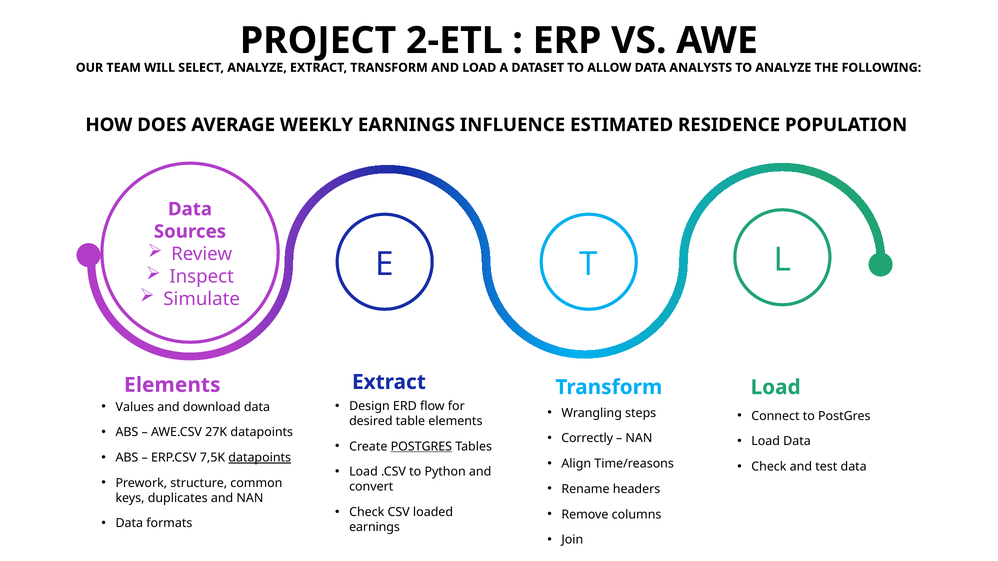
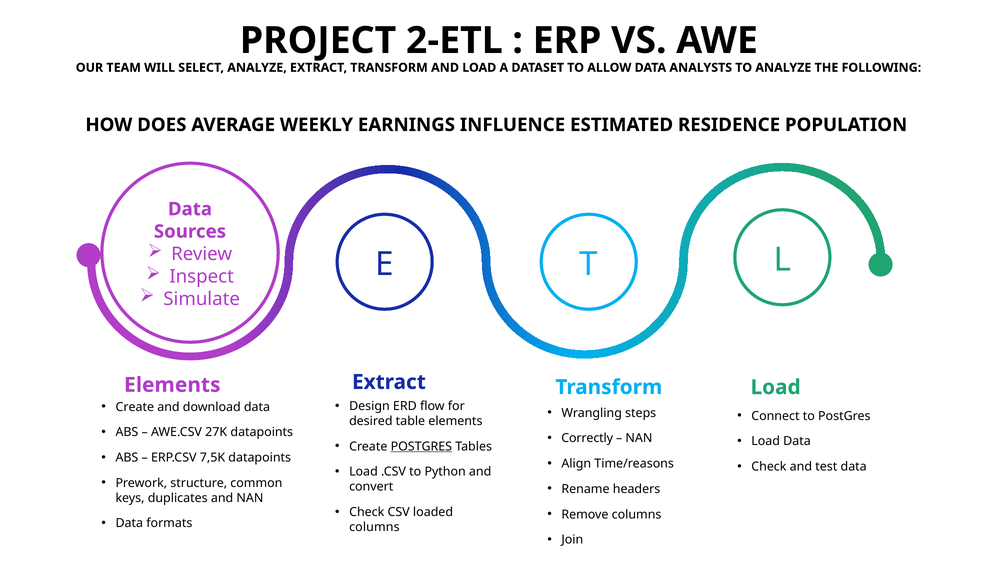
Values: Values -> Create (135, 407)
datapoints underline: present -> none (260, 458)
earnings: earnings -> columns (374, 527)
